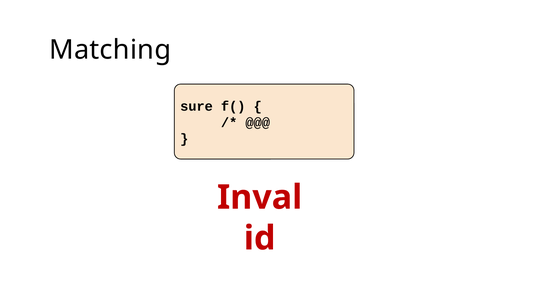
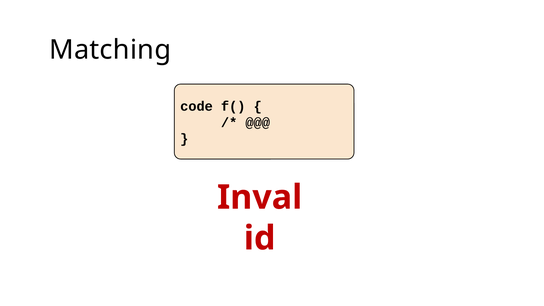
sure: sure -> code (197, 106)
